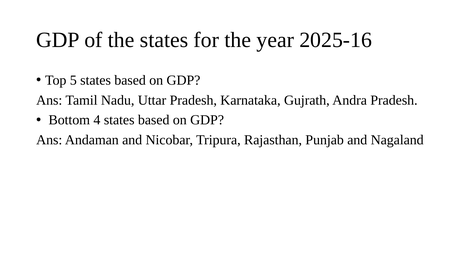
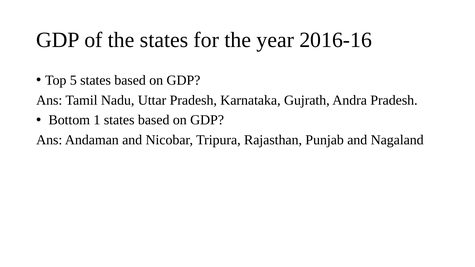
2025-16: 2025-16 -> 2016-16 (336, 40)
4: 4 -> 1 (97, 120)
